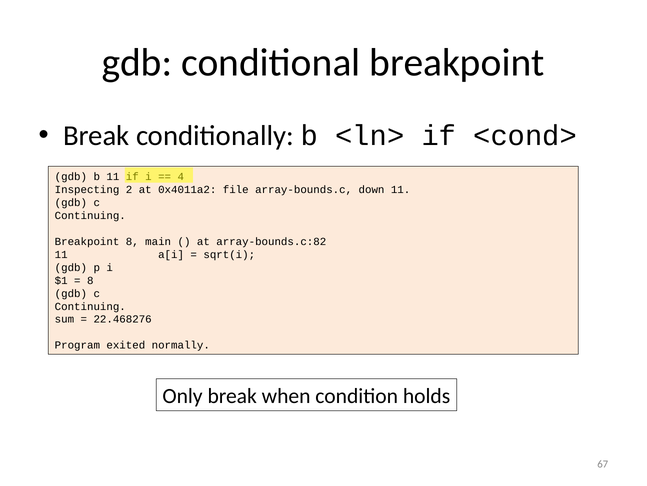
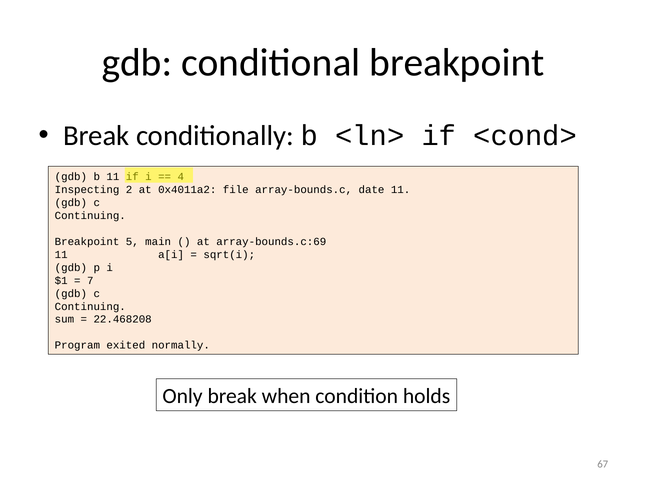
down: down -> date (372, 190)
Breakpoint 8: 8 -> 5 (132, 241)
array-bounds.c:82: array-bounds.c:82 -> array-bounds.c:69 (271, 241)
8: 8 -> 7 (90, 280)
22.468276: 22.468276 -> 22.468208 (123, 319)
